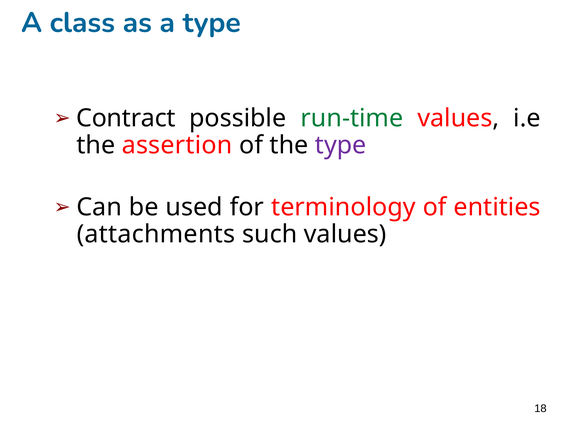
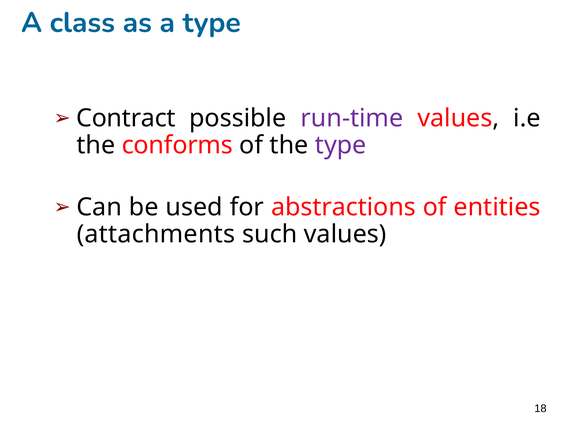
run-time colour: green -> purple (352, 118)
assertion: assertion -> conforms (177, 145)
terminology: terminology -> abstractions (344, 207)
